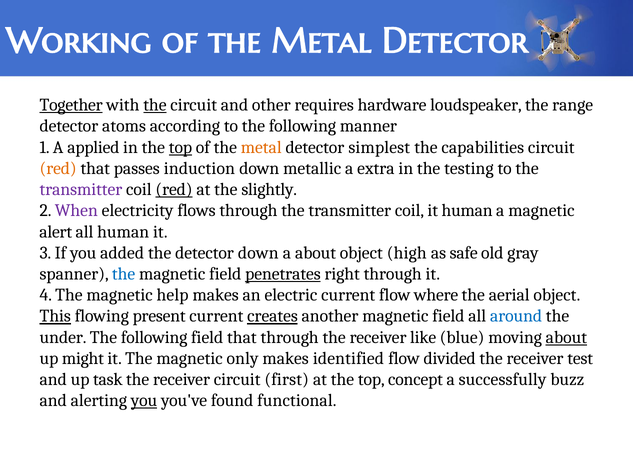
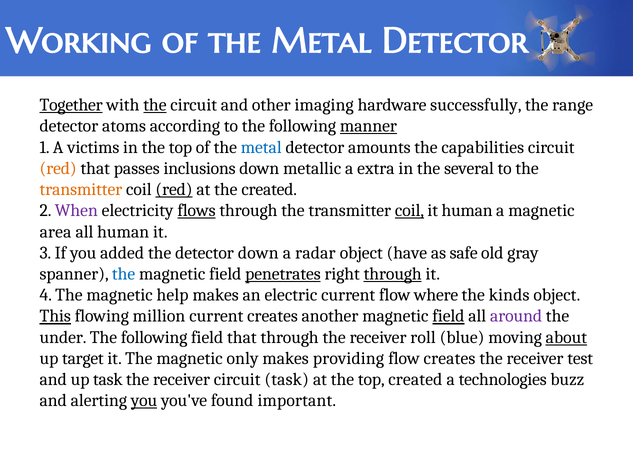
requires: requires -> imaging (324, 105)
loudspeaker: loudspeaker -> successfully (476, 105)
manner underline: none -> present (368, 126)
applied: applied -> victims (93, 147)
top underline: present -> none (180, 147)
metal colour: orange -> blue (261, 147)
simplest: simplest -> amounts (379, 147)
induction: induction -> inclusions (200, 168)
testing: testing -> several (469, 168)
transmitter colour: purple -> orange (81, 189)
the slightly: slightly -> created (269, 189)
flows underline: none -> present (196, 210)
coil underline: none -> present (409, 210)
alert: alert -> area (56, 232)
a about: about -> radar (315, 253)
high: high -> have (407, 253)
through underline: none -> present (393, 274)
aerial: aerial -> kinds (509, 295)
present: present -> million (159, 316)
creates underline: present -> none (273, 316)
field underline: none -> present (448, 316)
around colour: blue -> purple (516, 316)
like: like -> roll (423, 337)
might: might -> target (83, 358)
identified: identified -> providing (348, 358)
flow divided: divided -> creates (449, 358)
circuit first: first -> task (287, 379)
top concept: concept -> created (415, 379)
successfully: successfully -> technologies (503, 379)
functional: functional -> important (297, 400)
